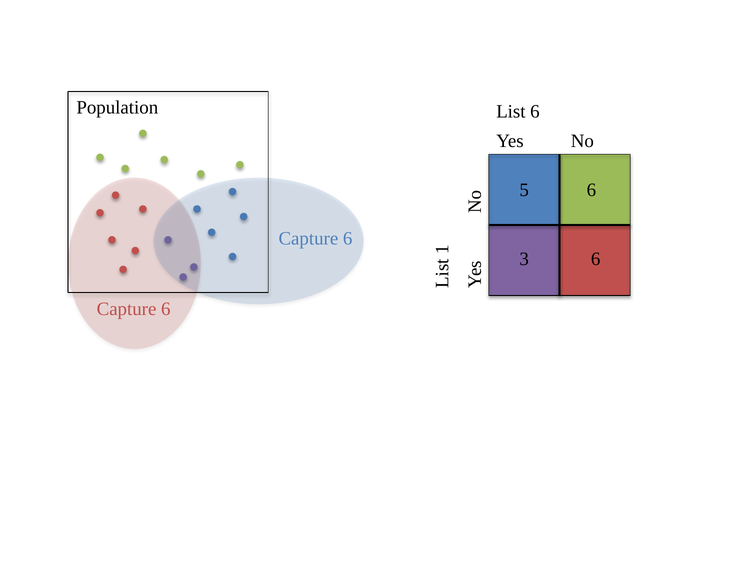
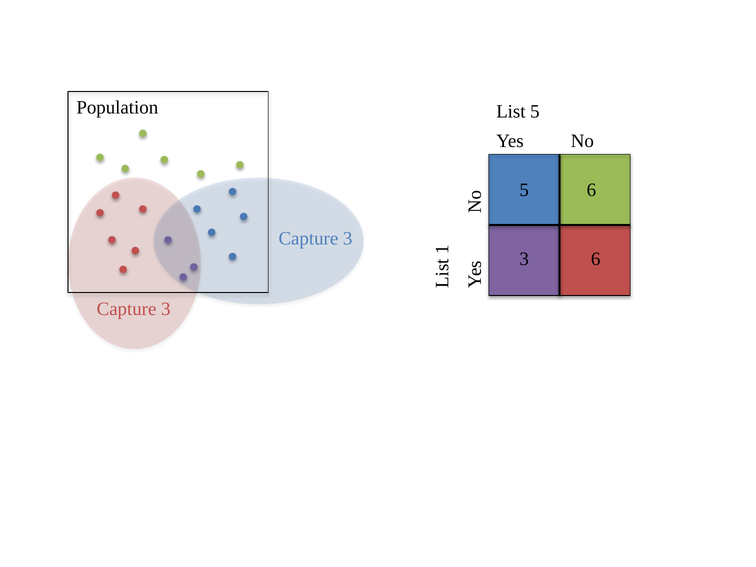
List 6: 6 -> 5 (535, 112)
6: 6 -> 3 (348, 239)
6: 6 -> 3 (166, 309)
